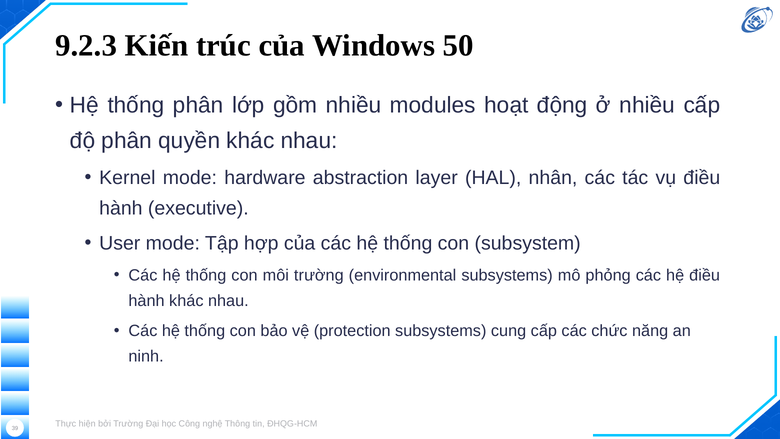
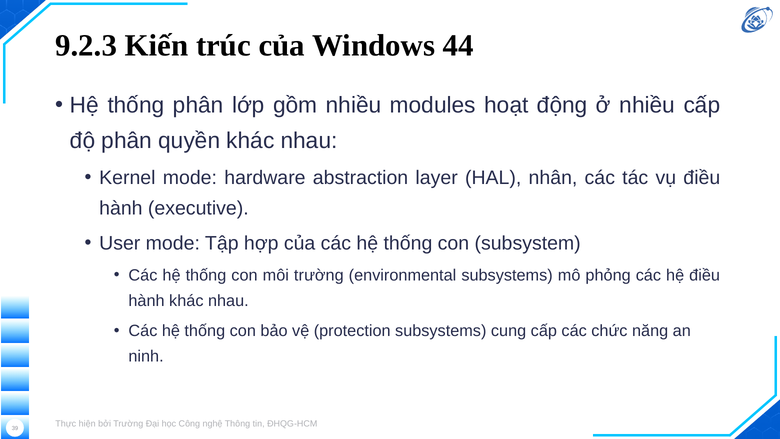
50: 50 -> 44 (458, 45)
